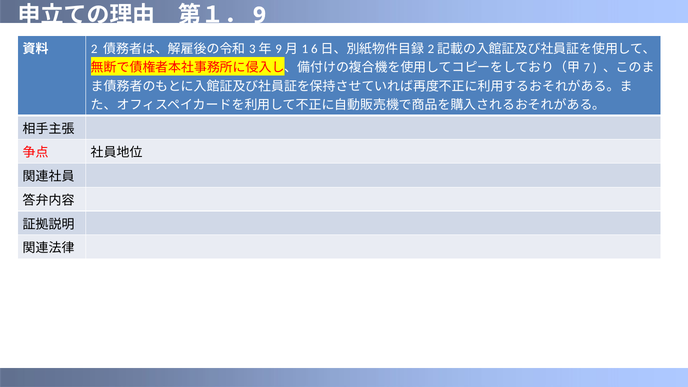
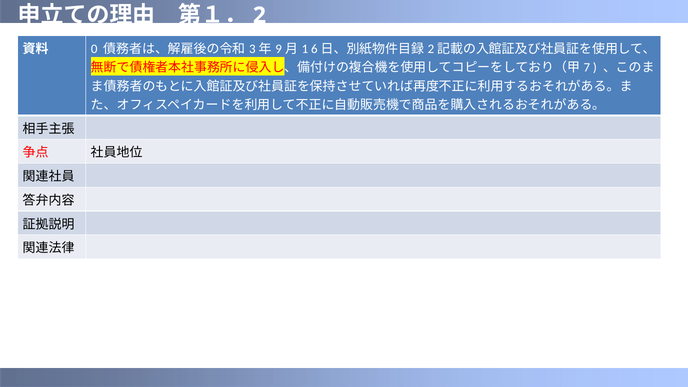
9: 9 -> 2 (259, 15)
2: 2 -> 0 (94, 49)
